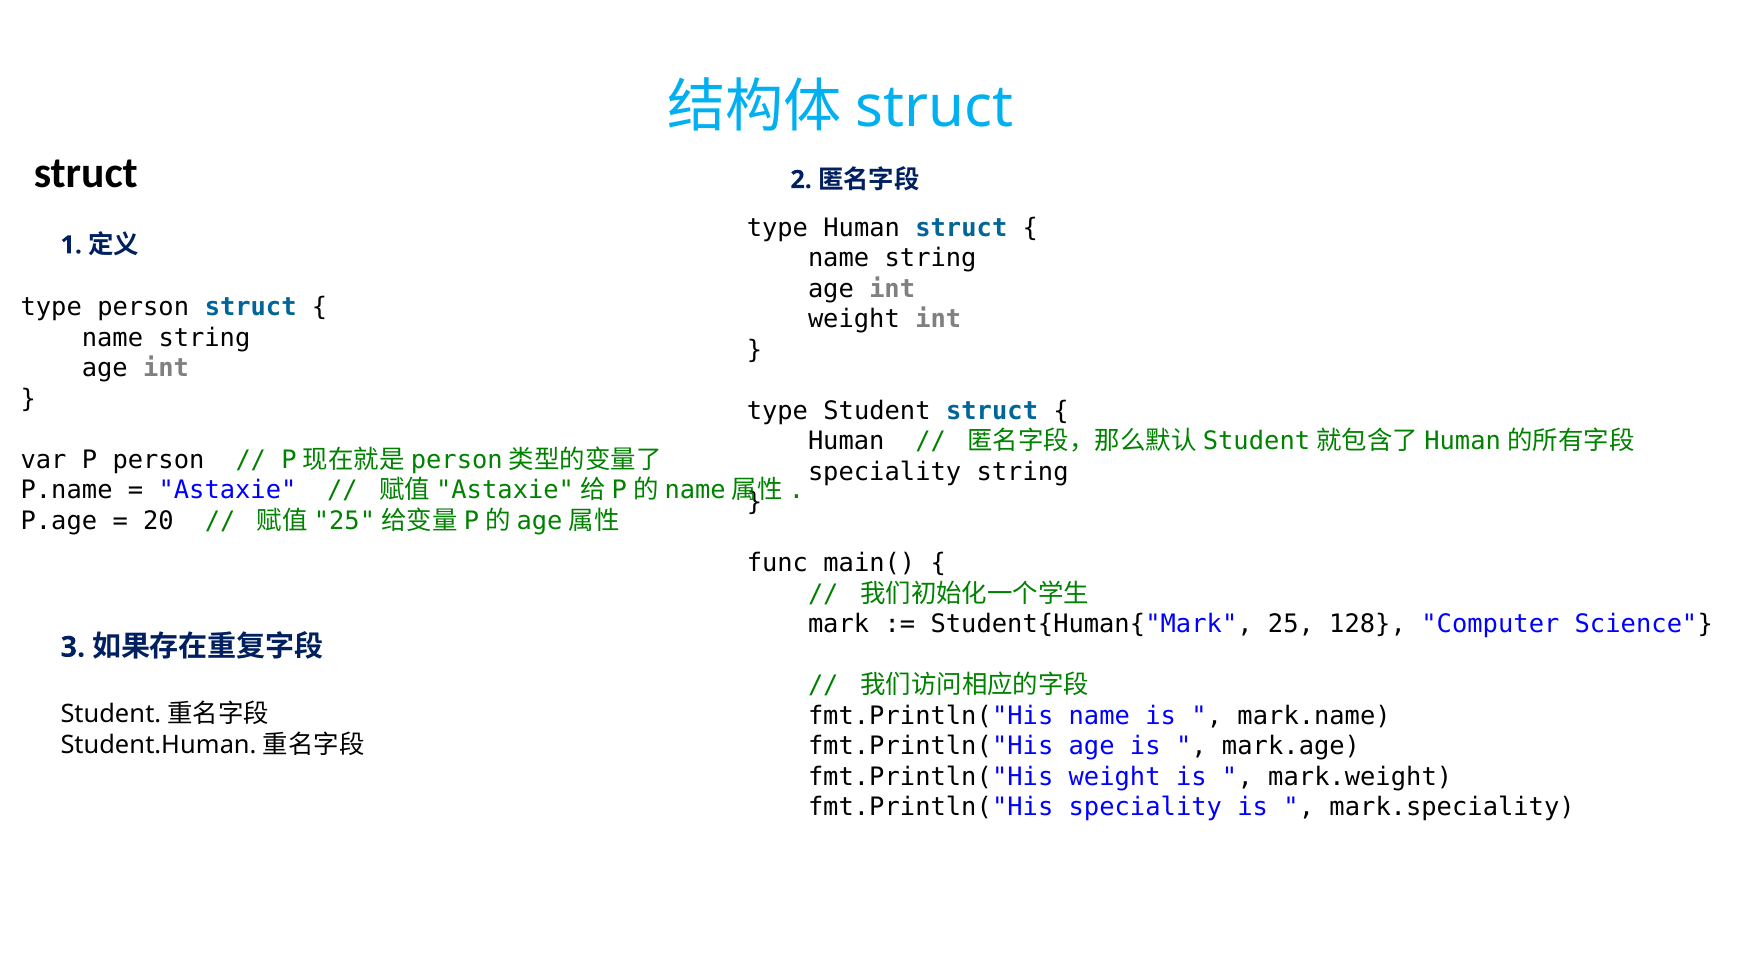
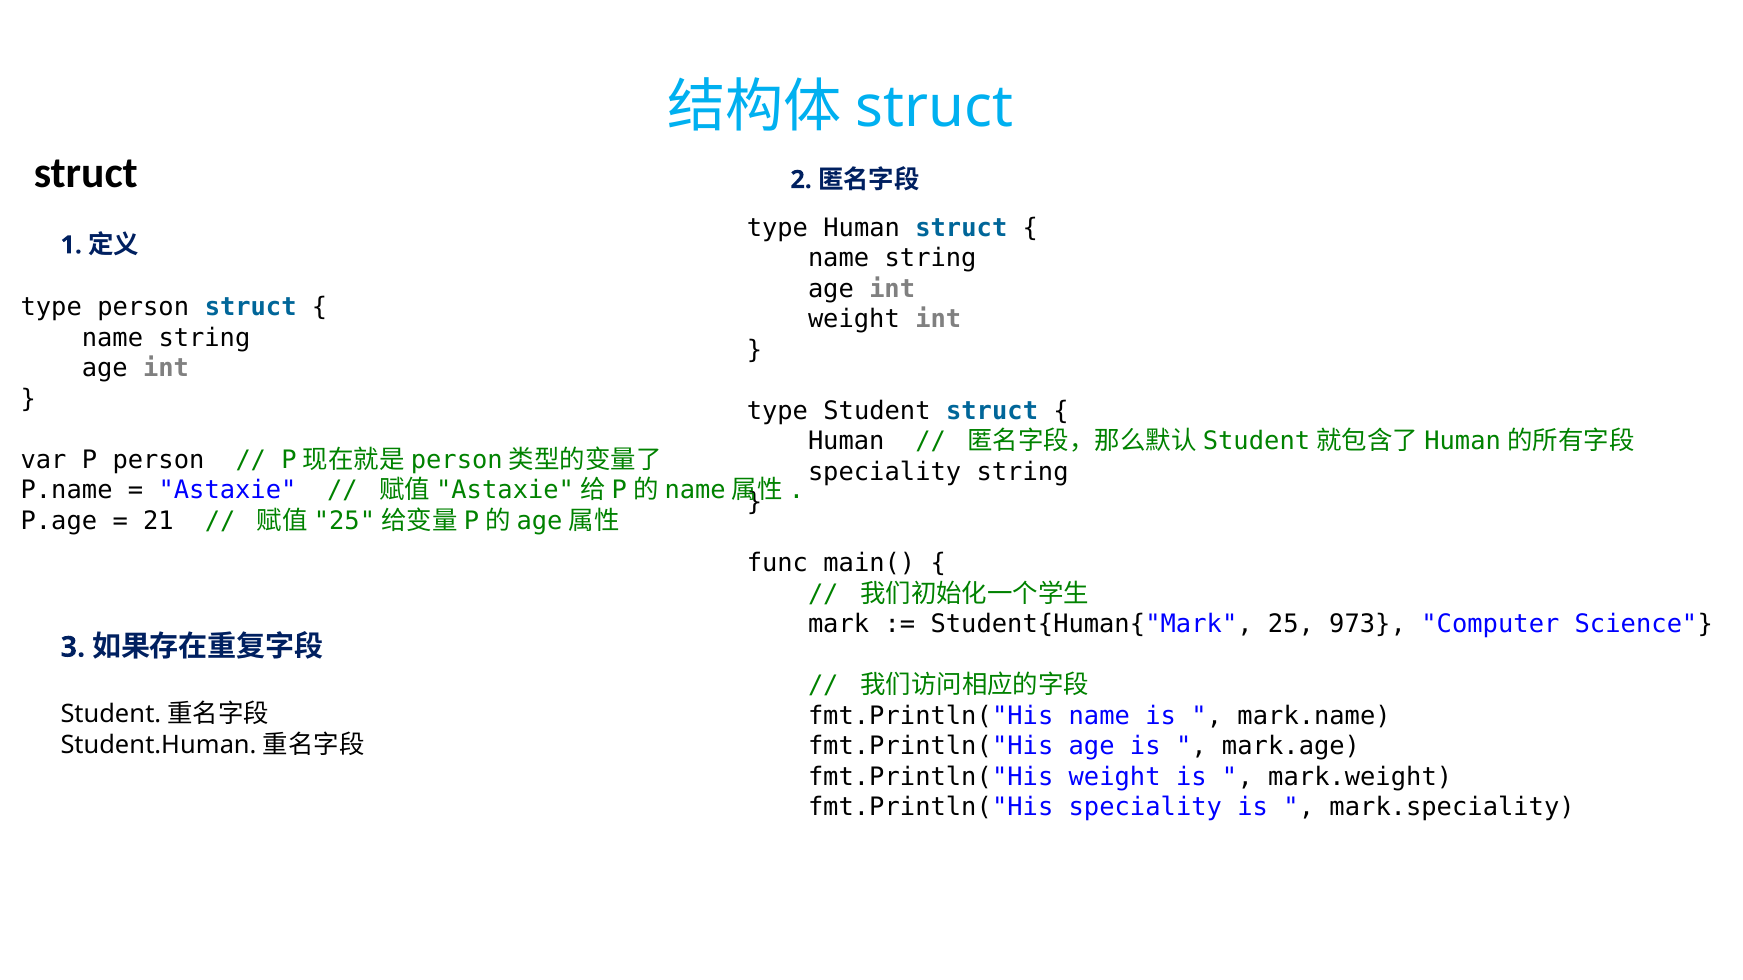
20: 20 -> 21 (159, 521)
128: 128 -> 973 (1368, 624)
